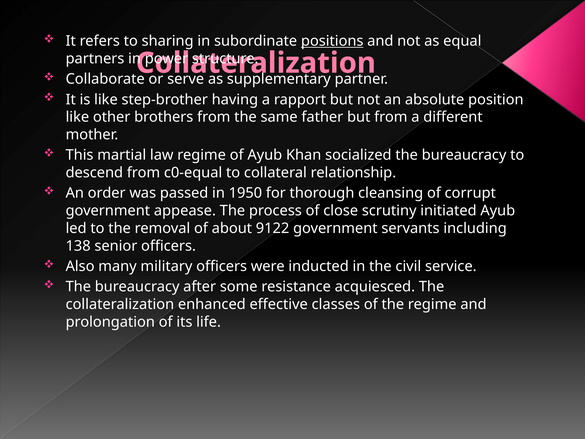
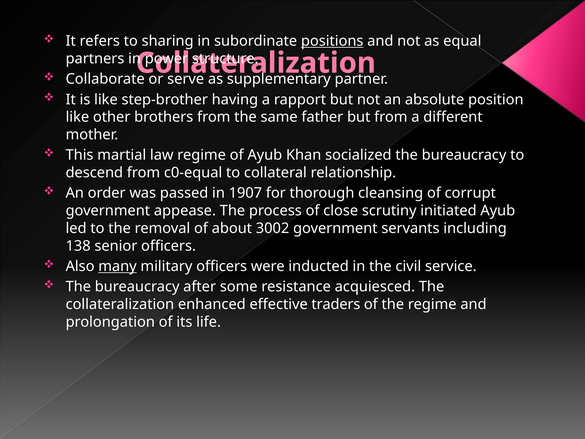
1950: 1950 -> 1907 (245, 193)
9122: 9122 -> 3002 (273, 228)
many underline: none -> present (118, 266)
classes: classes -> traders (336, 304)
